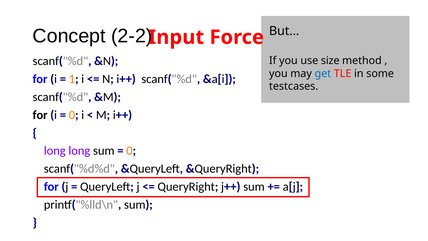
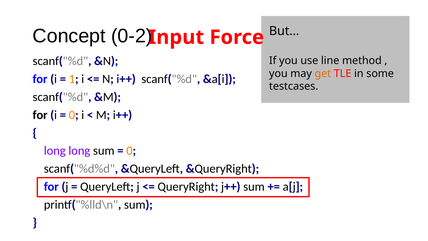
2-2: 2-2 -> 0-2 (132, 36)
size: size -> line (330, 61)
get colour: blue -> orange (323, 73)
